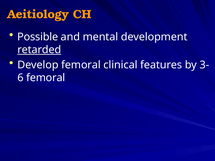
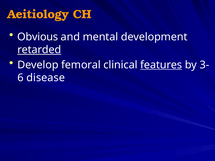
Possible: Possible -> Obvious (38, 37)
features underline: none -> present (161, 65)
femoral: femoral -> disease (46, 78)
